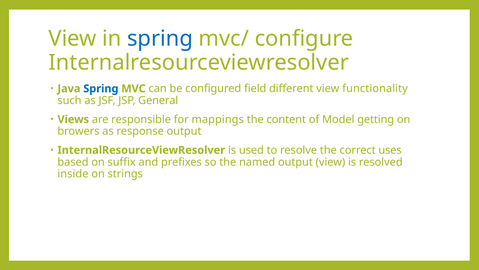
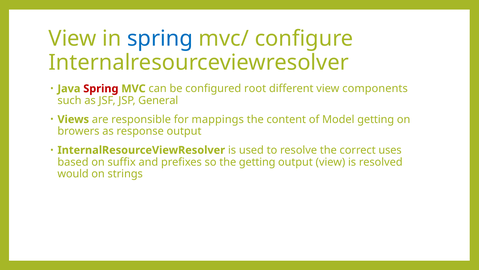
Spring colour: blue -> red (101, 88)
field: field -> root (255, 88)
functionality: functionality -> components (375, 88)
the named: named -> getting (257, 162)
inside: inside -> would (73, 174)
